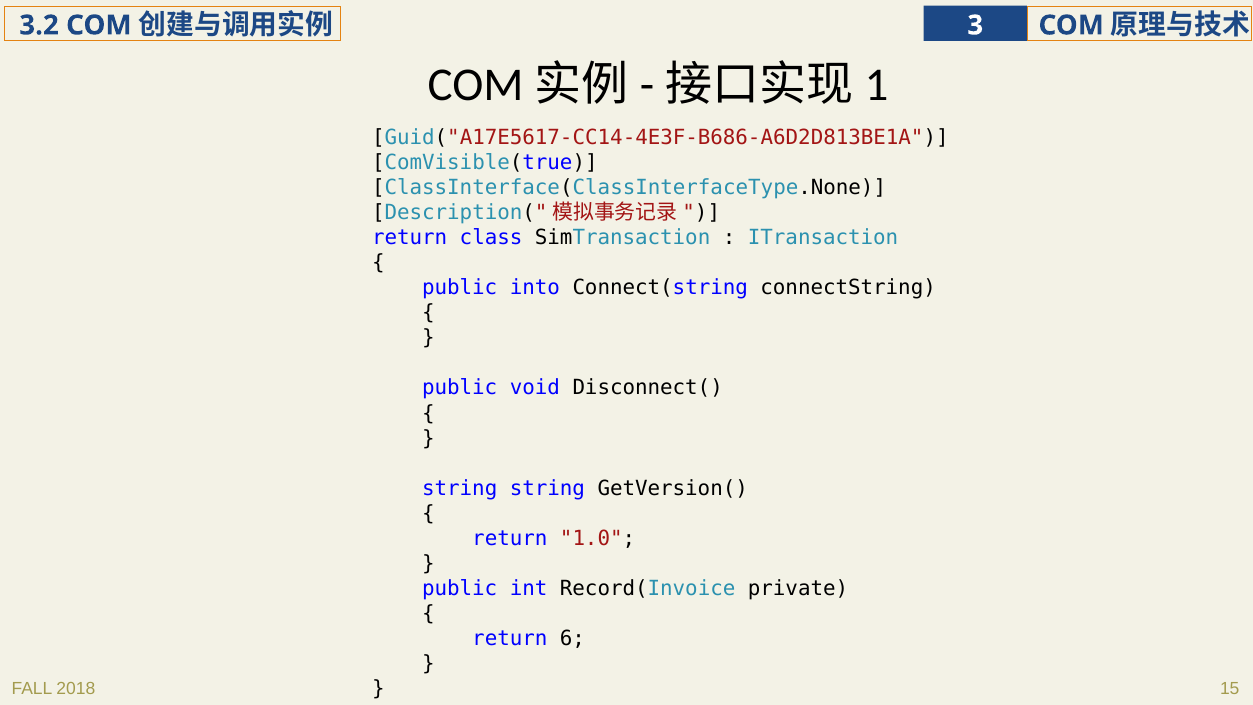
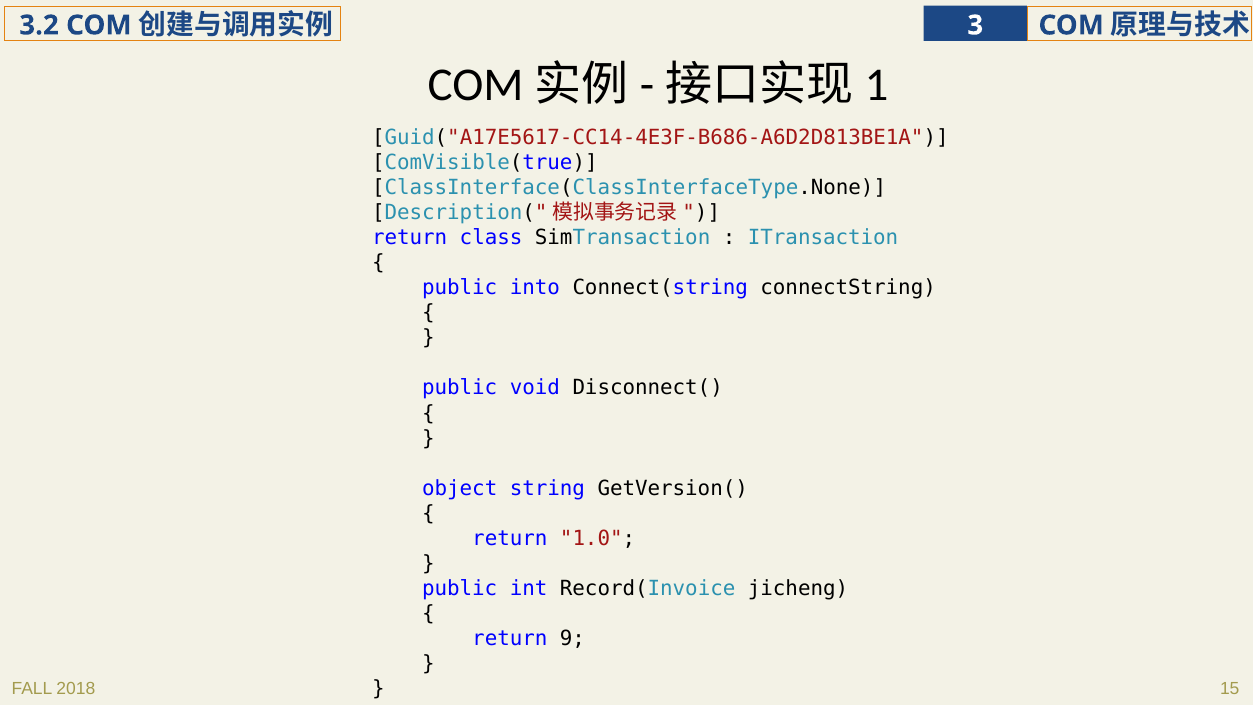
string: string -> object (460, 488)
private: private -> jicheng (798, 588)
6: 6 -> 9 (573, 638)
